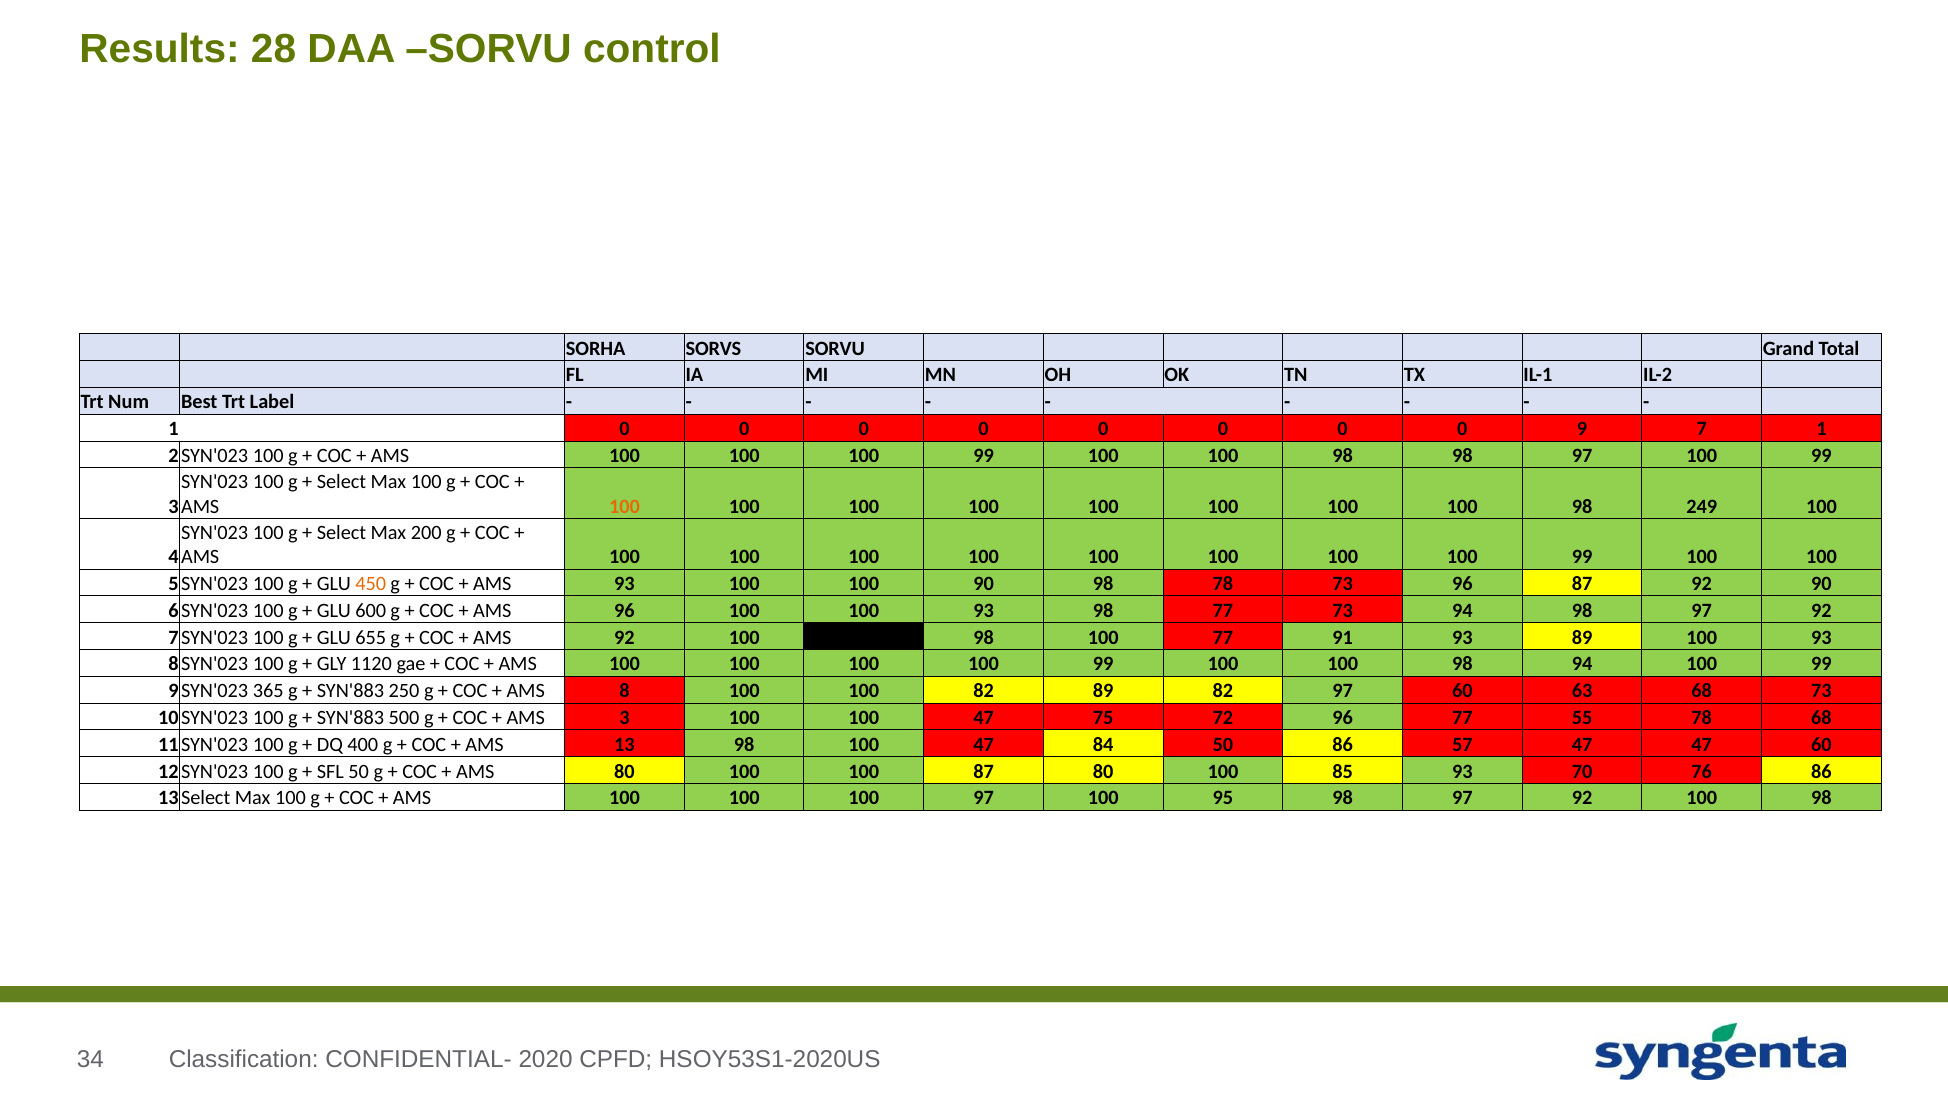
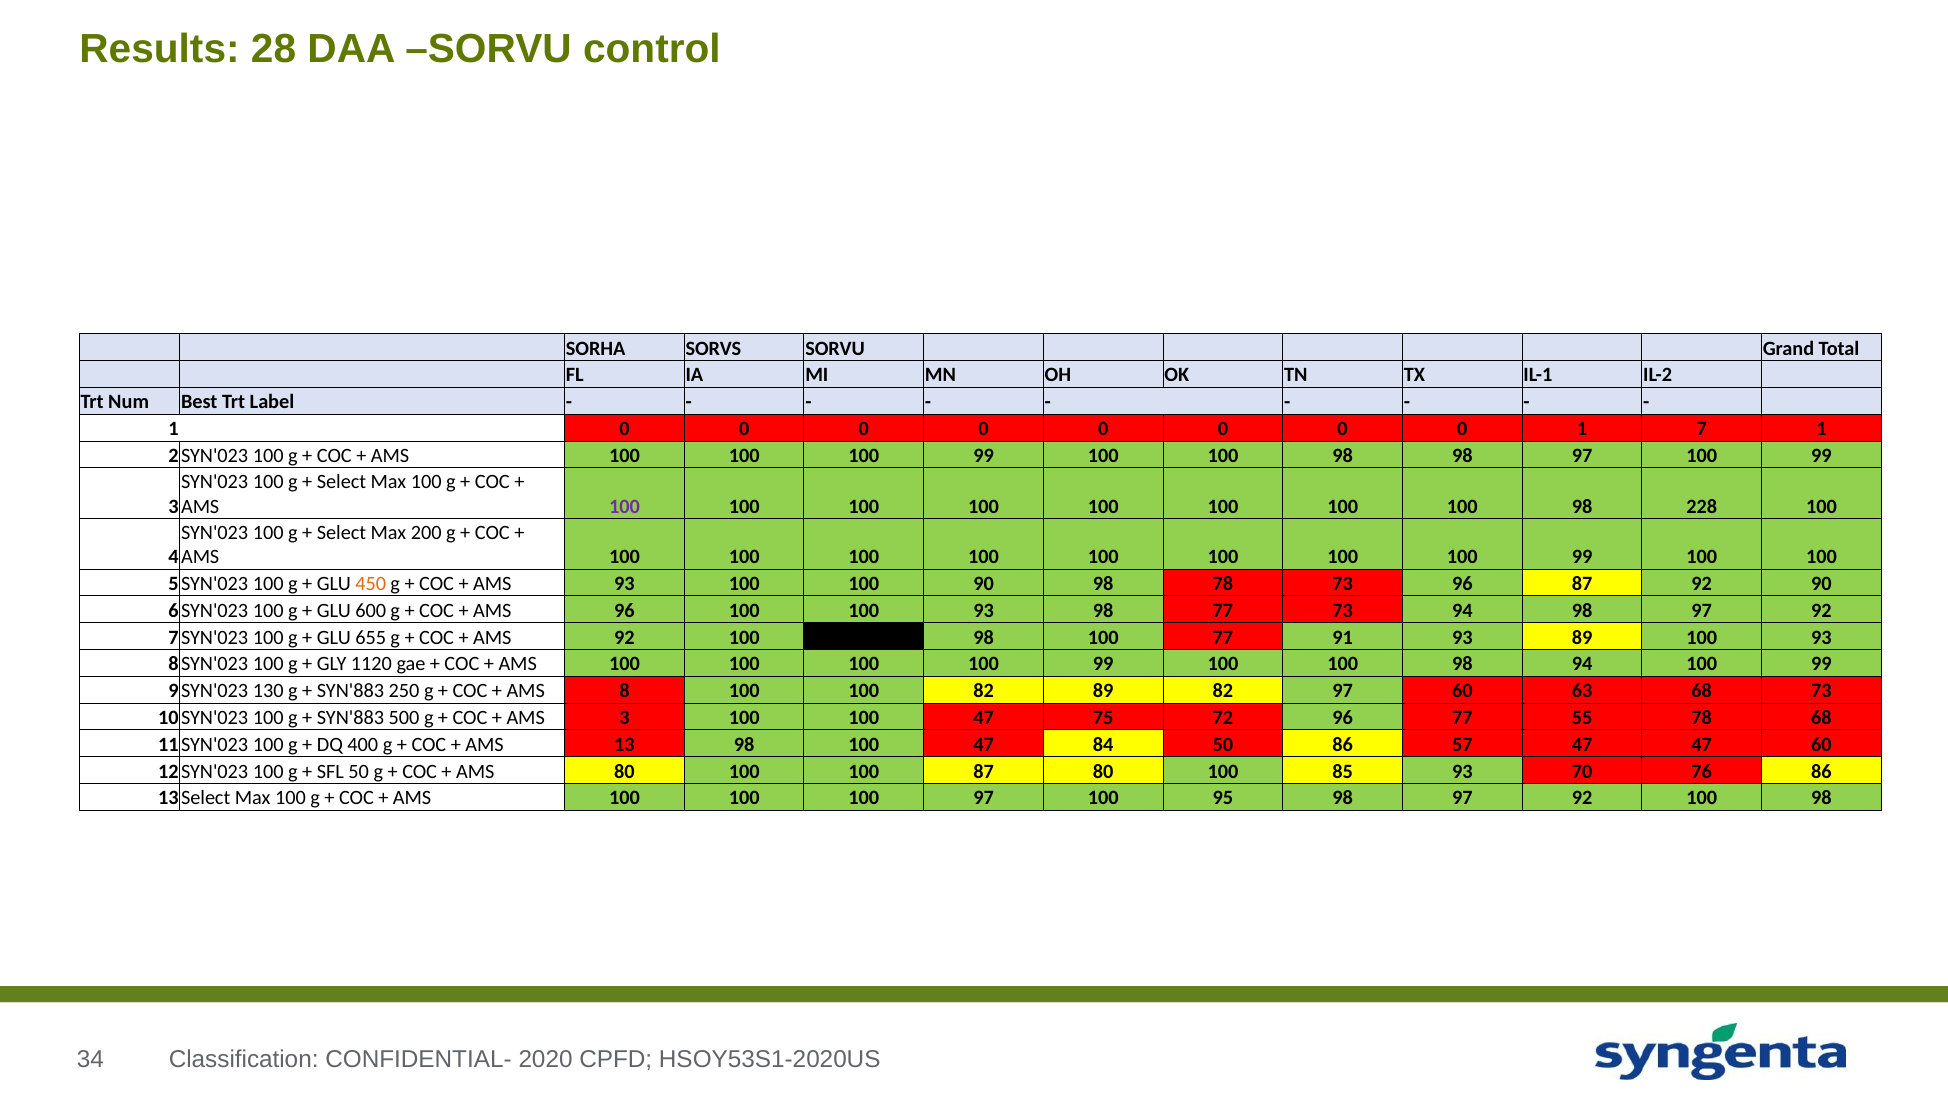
0 9: 9 -> 1 (1582, 429)
100 colour: orange -> purple (624, 506)
249: 249 -> 228 (1702, 506)
365: 365 -> 130 (268, 691)
